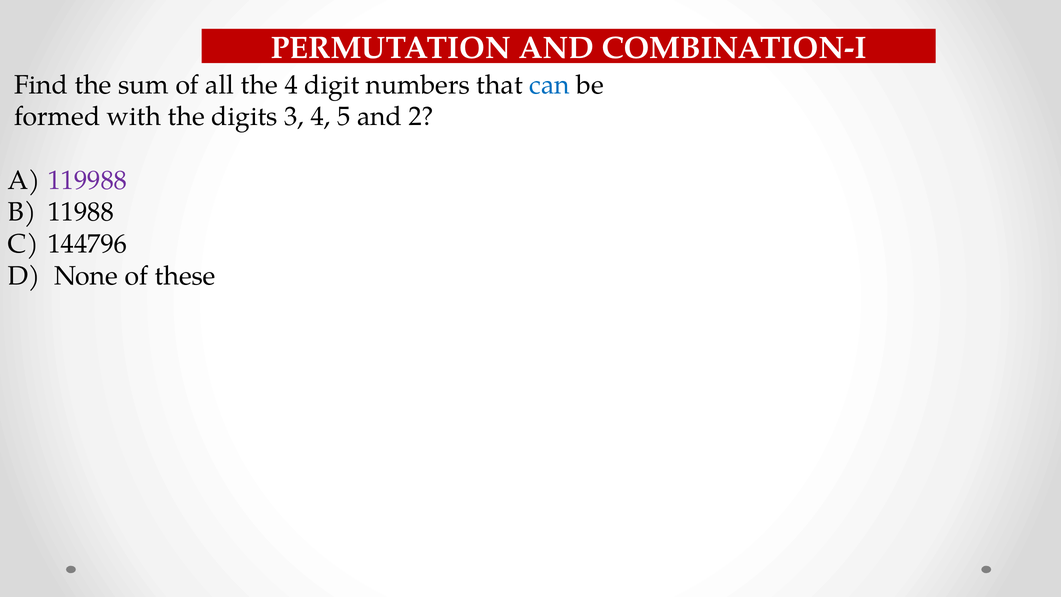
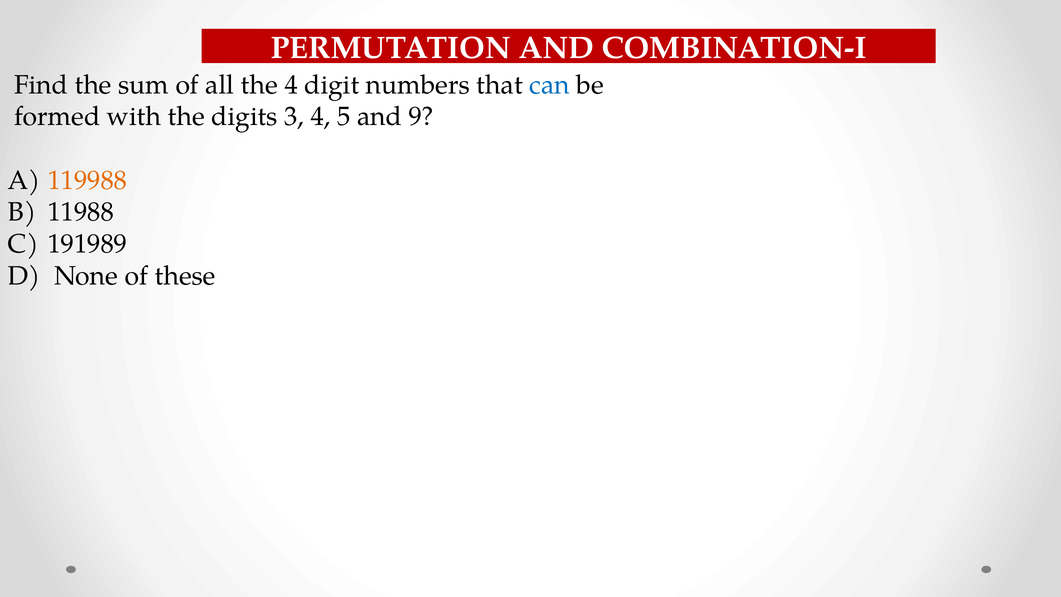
2: 2 -> 9 (421, 117)
119988 colour: purple -> orange (87, 180)
144796: 144796 -> 191989 (87, 244)
